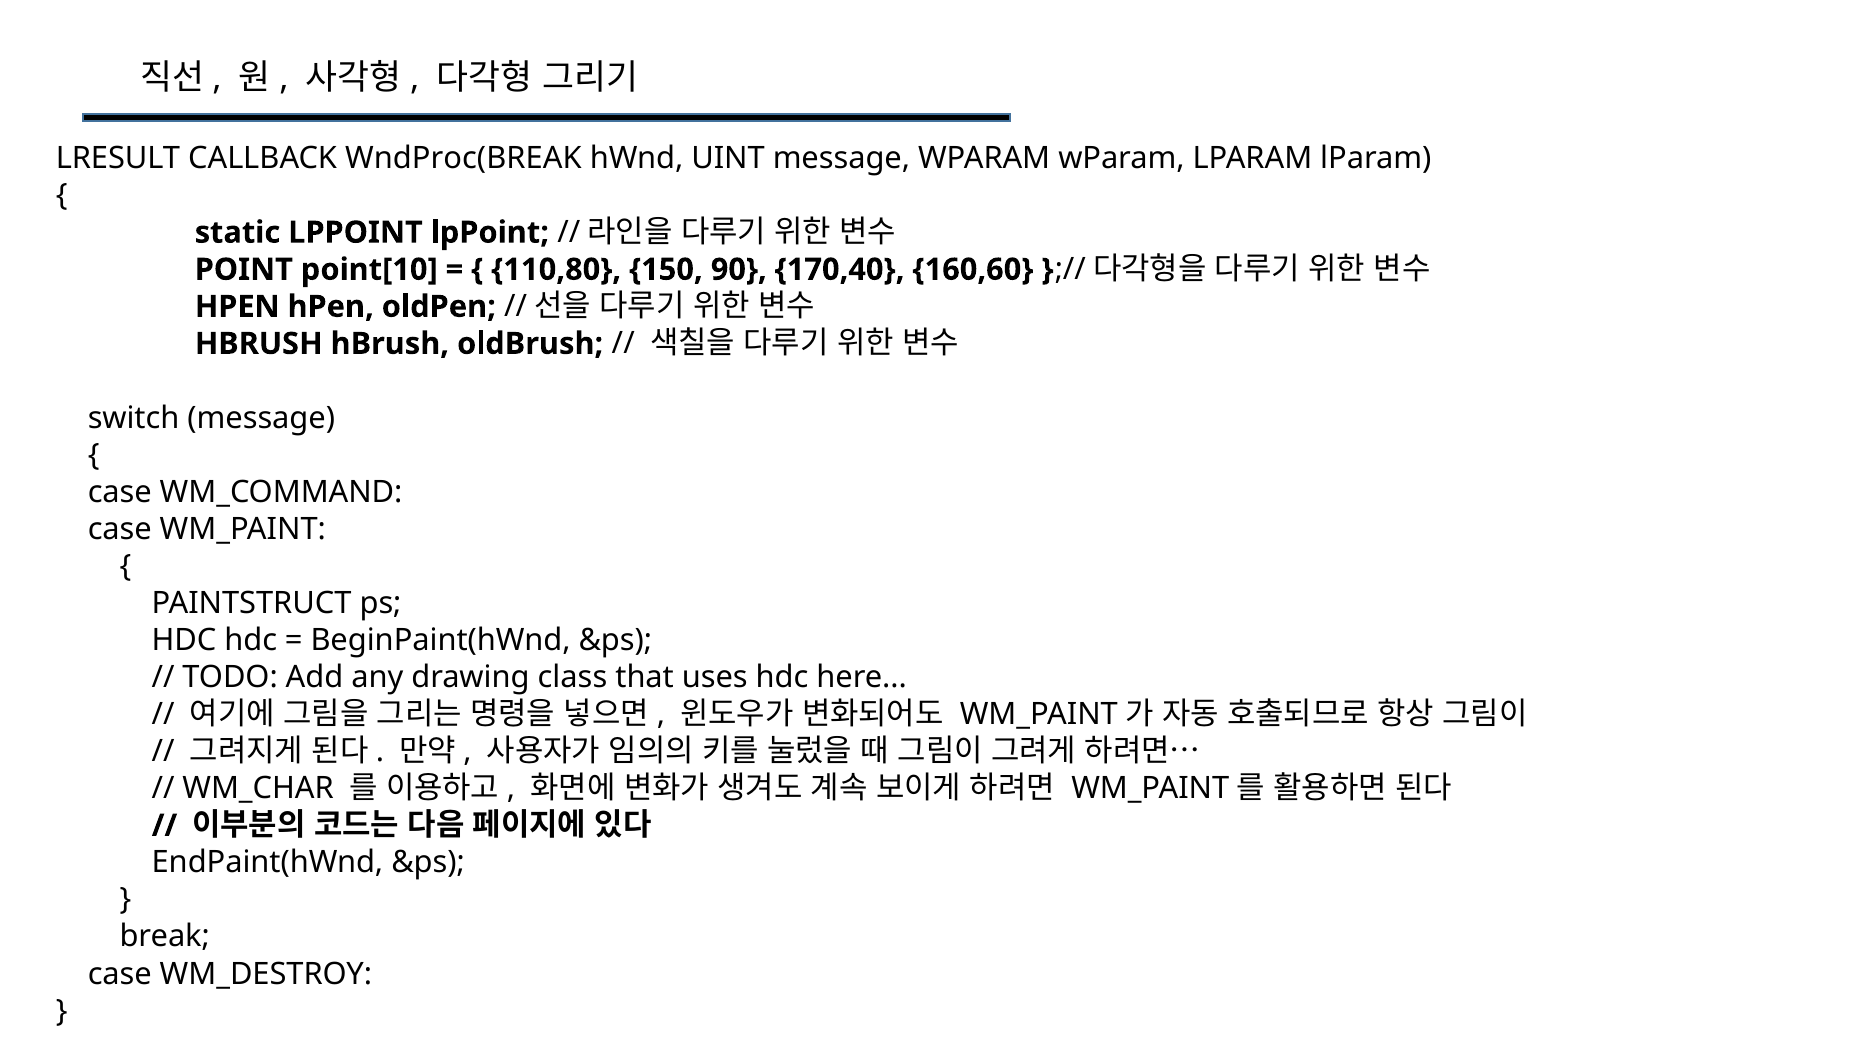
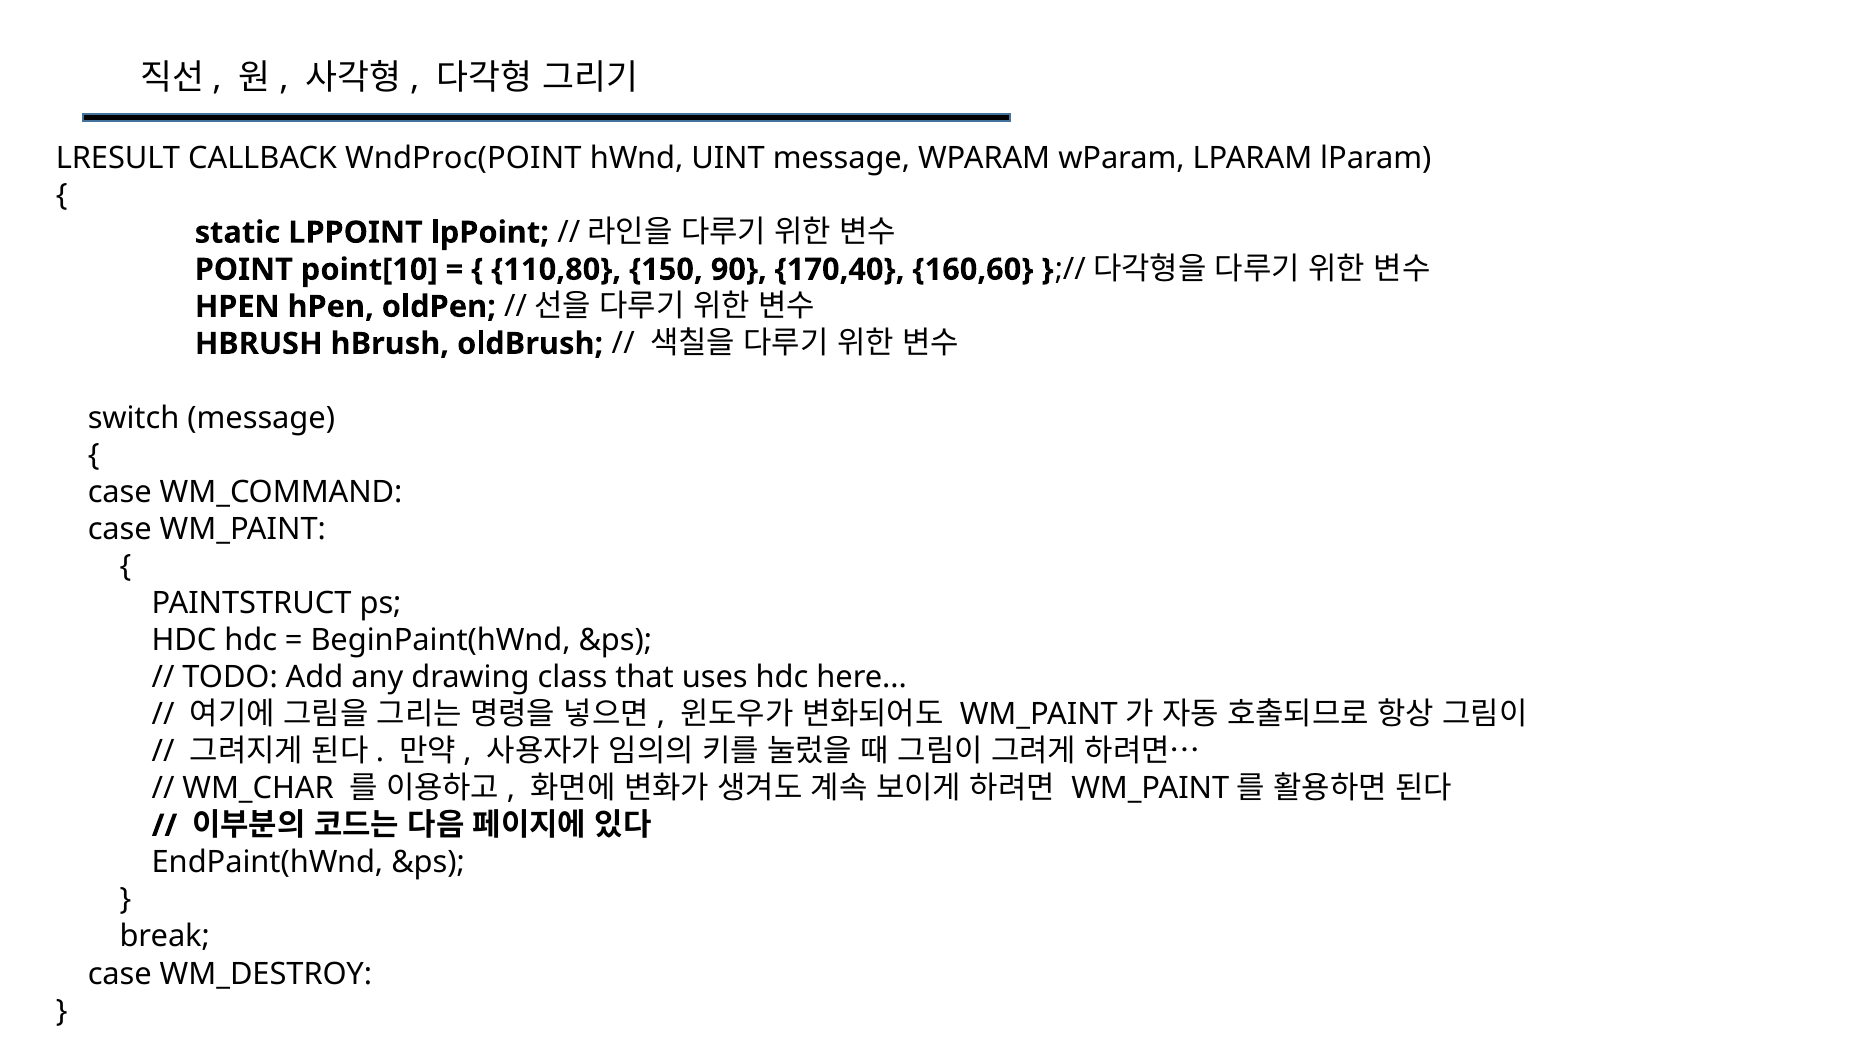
WndProc(BREAK: WndProc(BREAK -> WndProc(POINT (463, 158)
